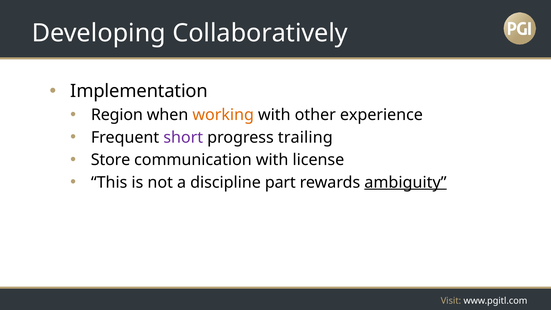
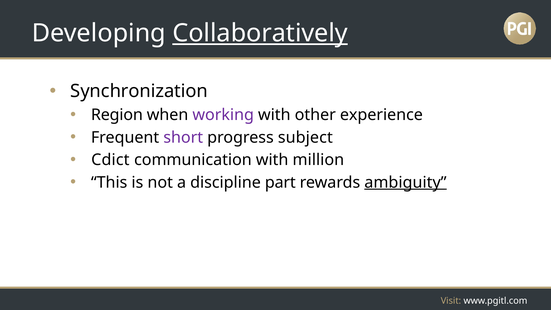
Collaboratively underline: none -> present (260, 33)
Implementation: Implementation -> Synchronization (139, 91)
working colour: orange -> purple (223, 115)
trailing: trailing -> subject (305, 137)
Store: Store -> Cdict (110, 160)
license: license -> million (318, 160)
